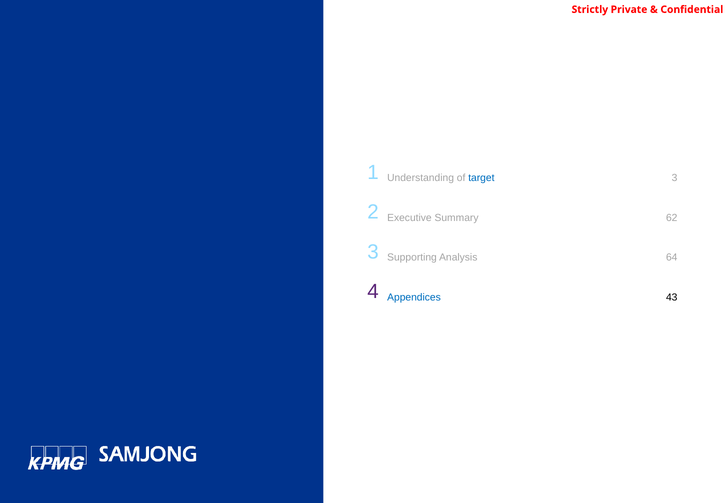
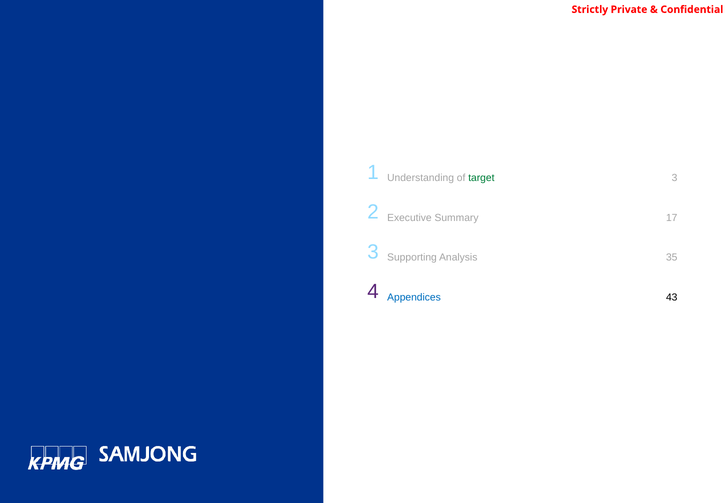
target colour: blue -> green (481, 178)
62: 62 -> 17 (672, 218)
64: 64 -> 35 (672, 258)
